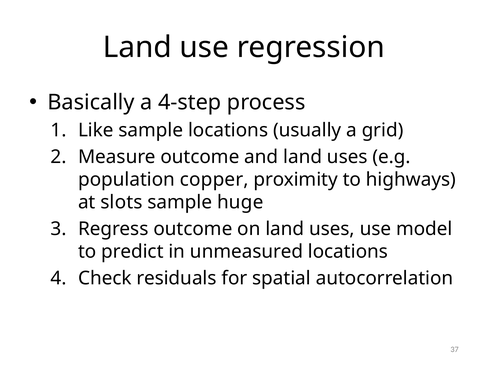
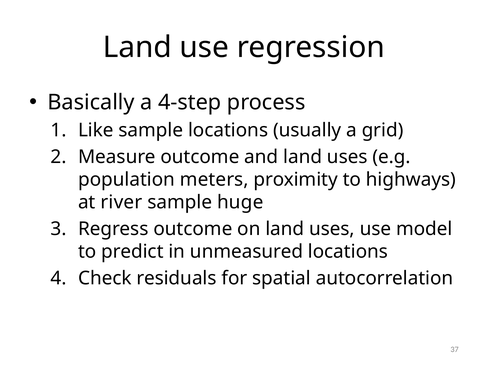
copper: copper -> meters (214, 180)
slots: slots -> river (121, 202)
